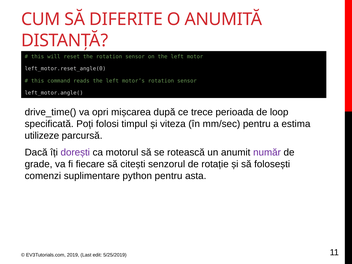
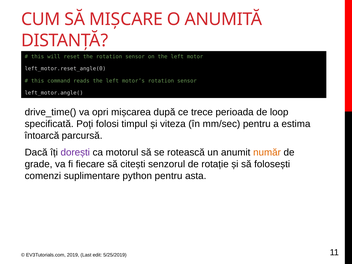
DIFERITE: DIFERITE -> MIȘCARE (126, 19)
utilizeze: utilizeze -> întoarcă (42, 136)
număr colour: purple -> orange (267, 152)
